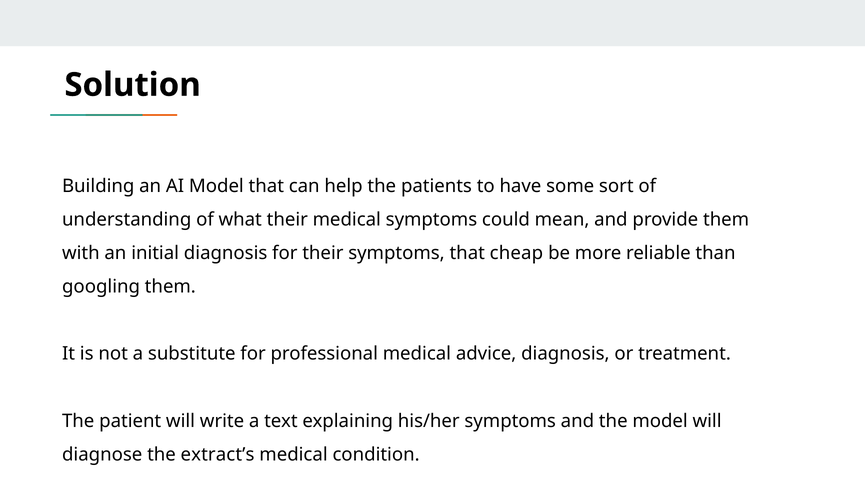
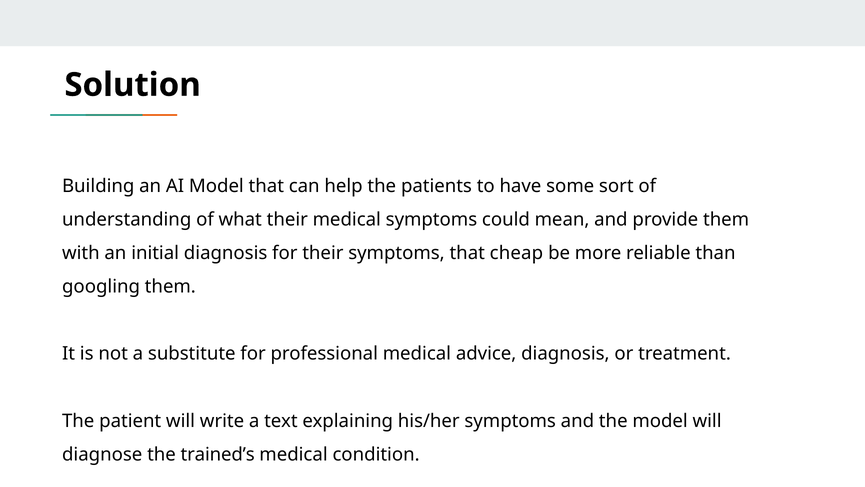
extract’s: extract’s -> trained’s (218, 454)
